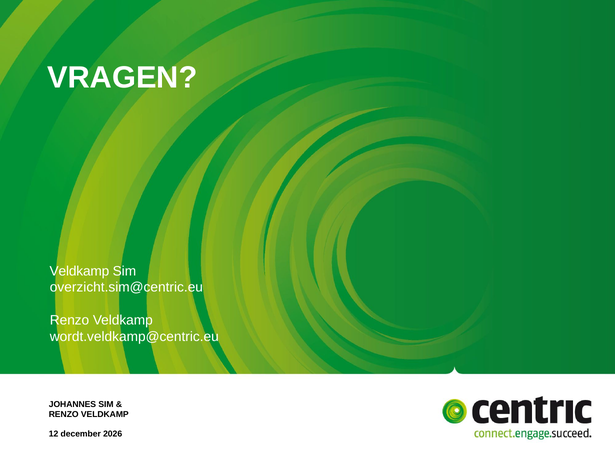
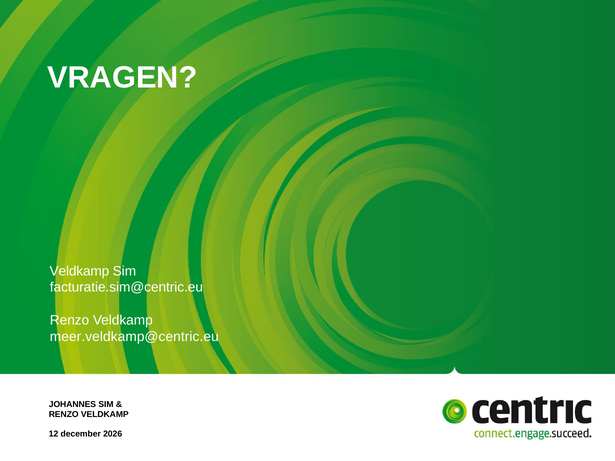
overzicht.sim@centric.eu: overzicht.sim@centric.eu -> facturatie.sim@centric.eu (126, 288)
wordt.veldkamp@centric.eu: wordt.veldkamp@centric.eu -> meer.veldkamp@centric.eu (134, 337)
